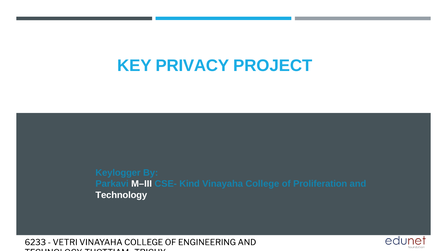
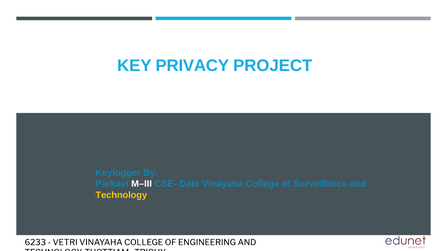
Kind: Kind -> Date (190, 184)
Proliferation: Proliferation -> Surveillance (320, 184)
Technology colour: white -> yellow (121, 195)
